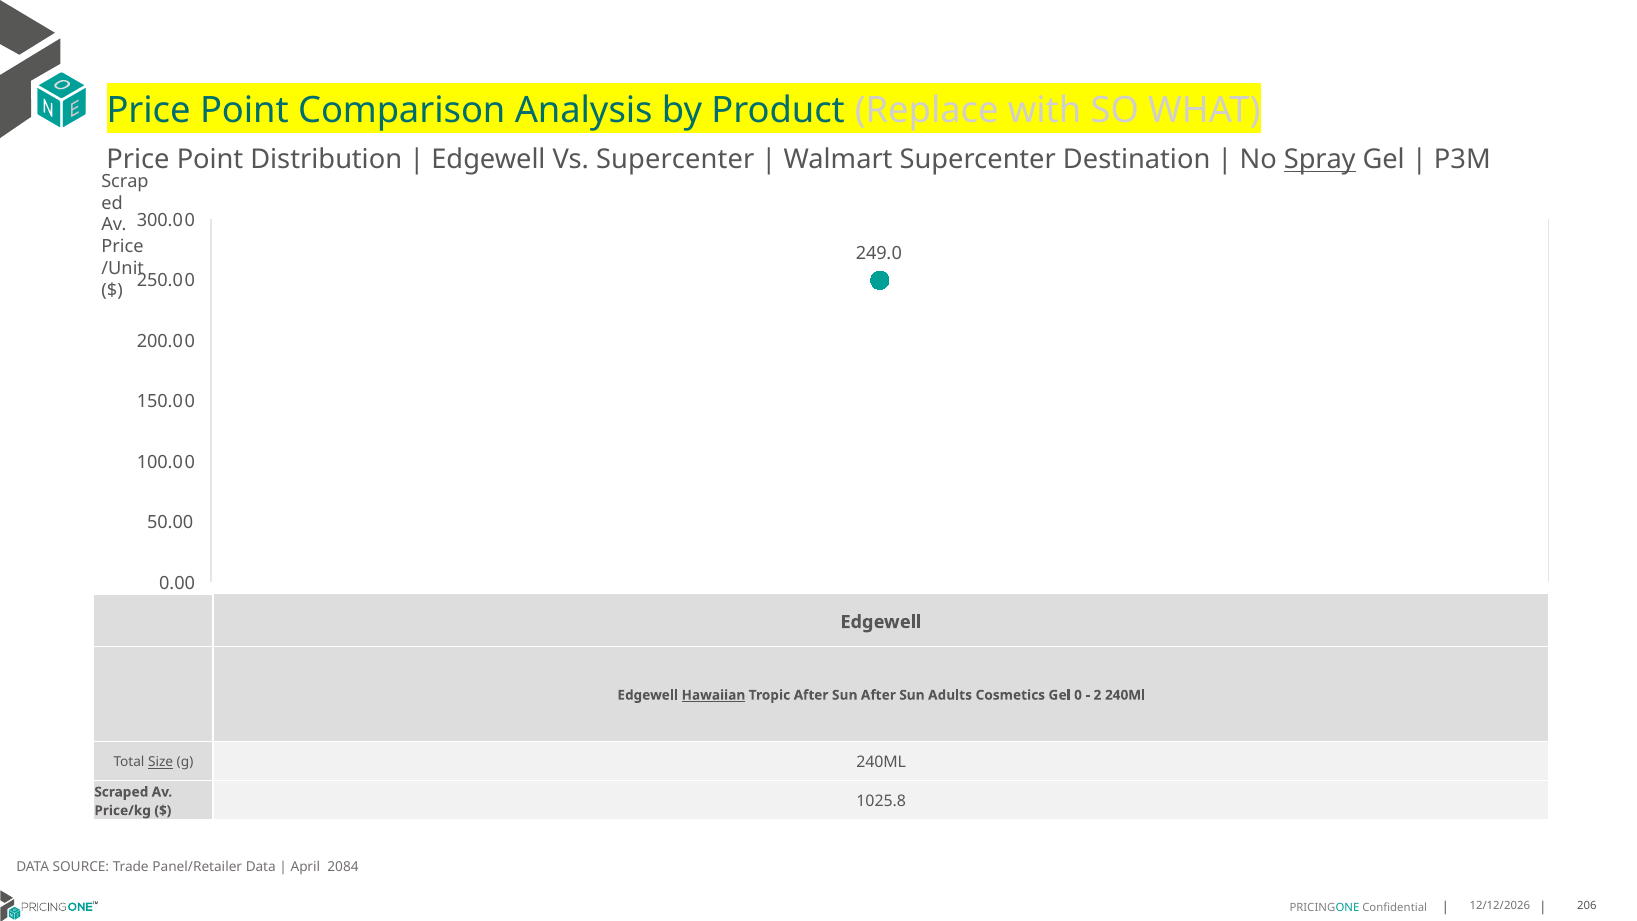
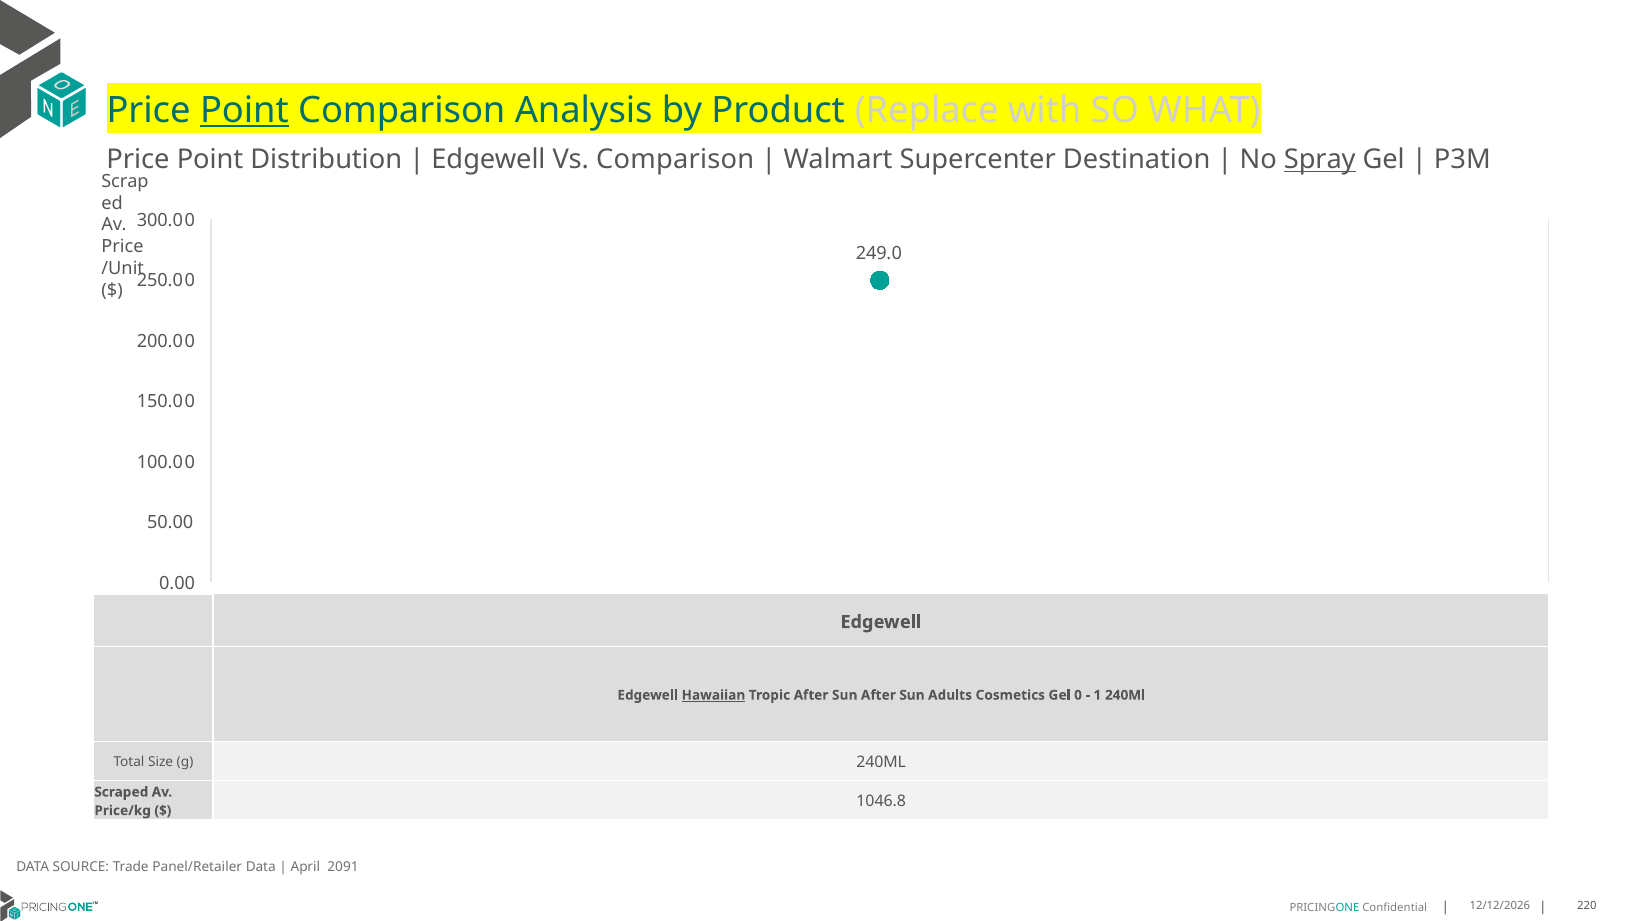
Point underline: none -> present (244, 110)
Vs Supercenter: Supercenter -> Comparison (675, 160)
2: 2 -> 1 (1097, 695)
Size underline: present -> none (161, 762)
1025.8: 1025.8 -> 1046.8 (881, 801)
2084: 2084 -> 2091 (343, 867)
206: 206 -> 220 (1587, 905)
